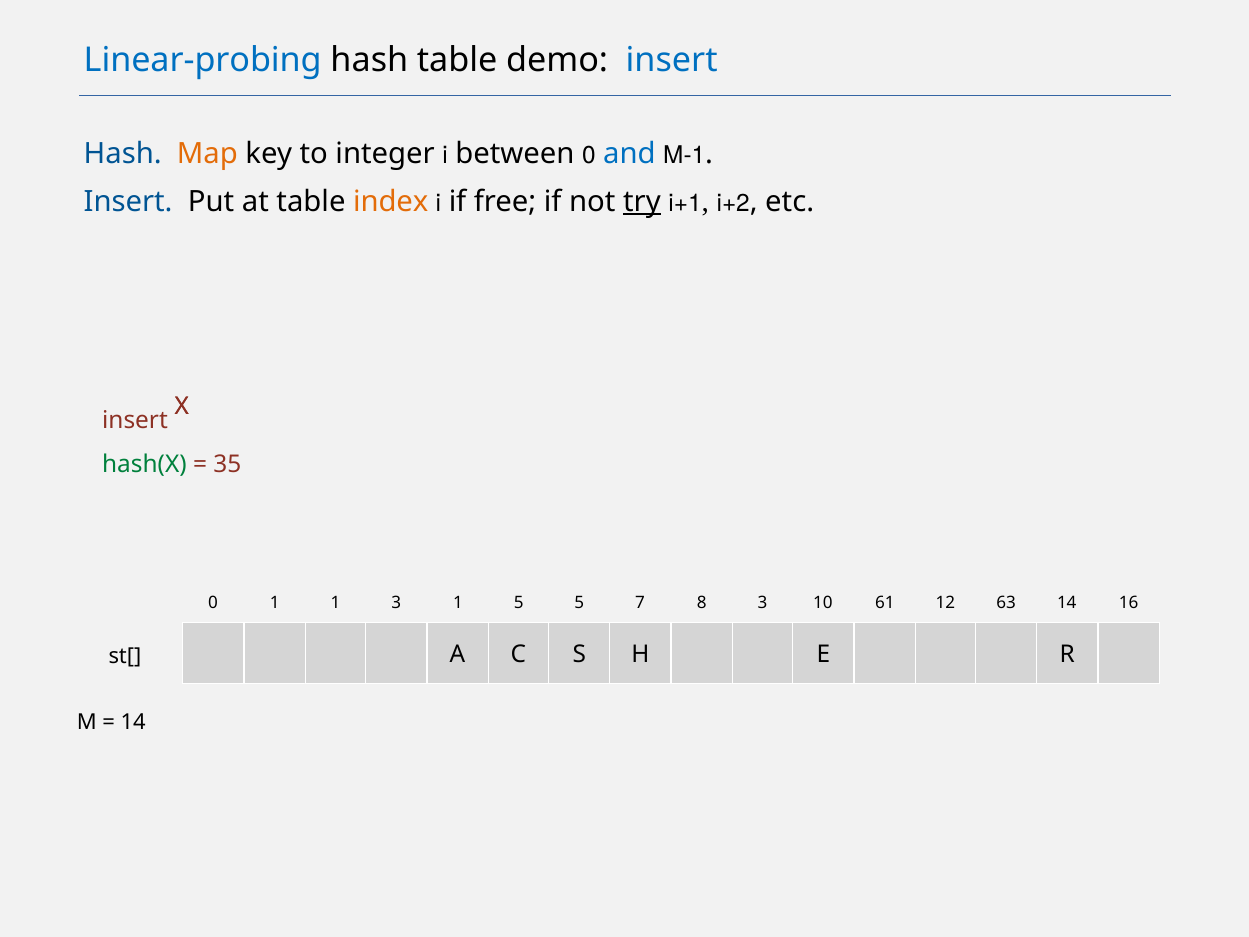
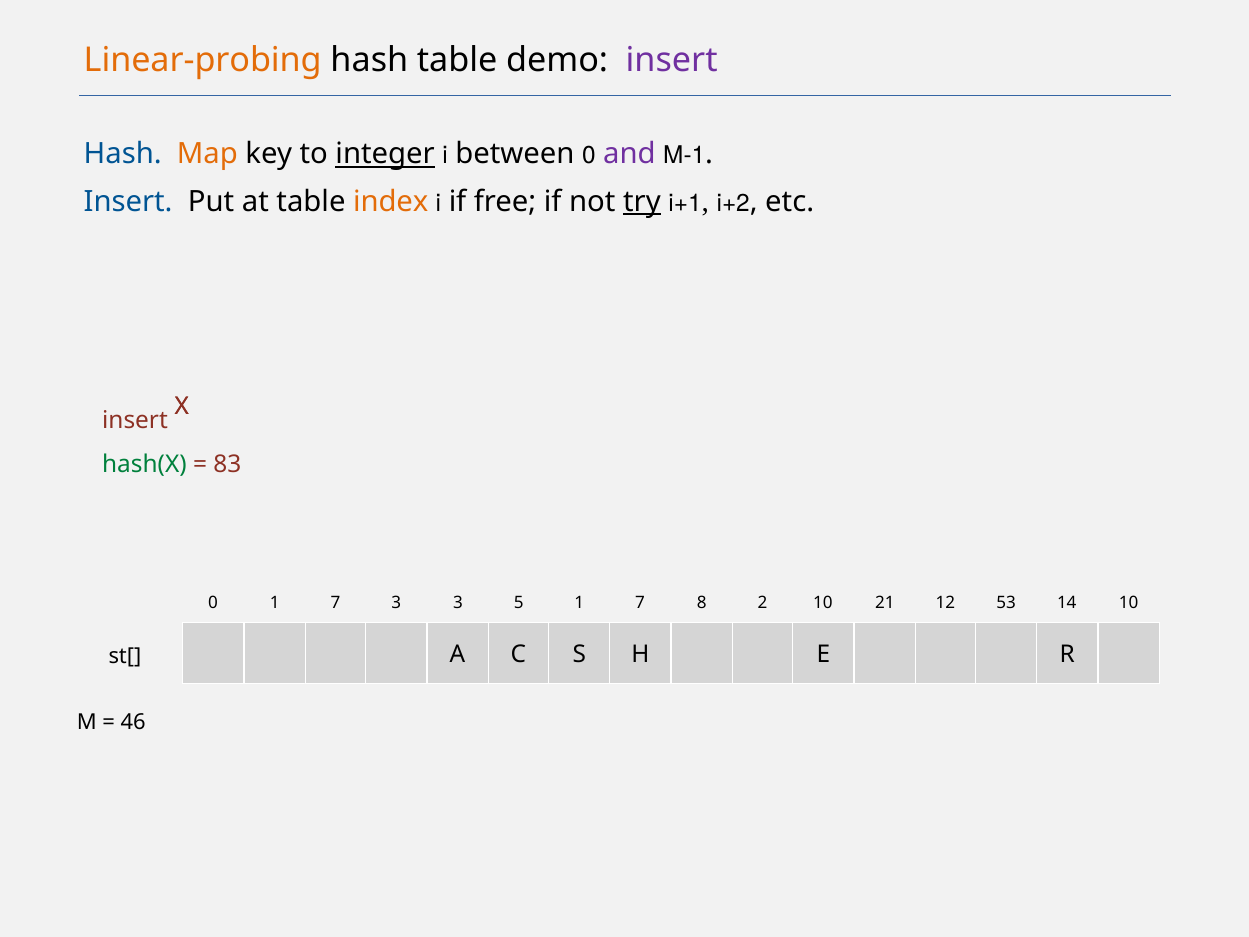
Linear-probing colour: blue -> orange (203, 60)
insert colour: blue -> purple (672, 60)
integer underline: none -> present (385, 154)
and colour: blue -> purple (629, 154)
35: 35 -> 83 (227, 464)
0 1 1: 1 -> 7 (335, 603)
3 1: 1 -> 3 (458, 603)
5 5: 5 -> 1 (579, 603)
8 3: 3 -> 2 (762, 603)
61: 61 -> 21 (885, 603)
63: 63 -> 53 (1006, 603)
14 16: 16 -> 10 (1129, 603)
14: 14 -> 46 (133, 723)
